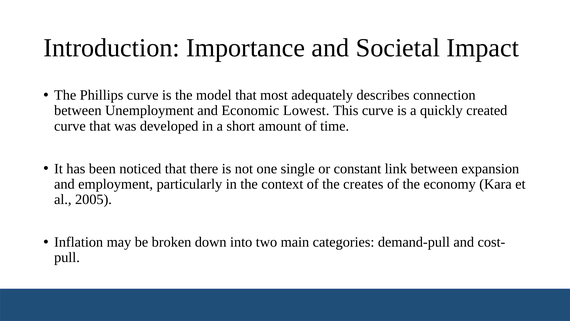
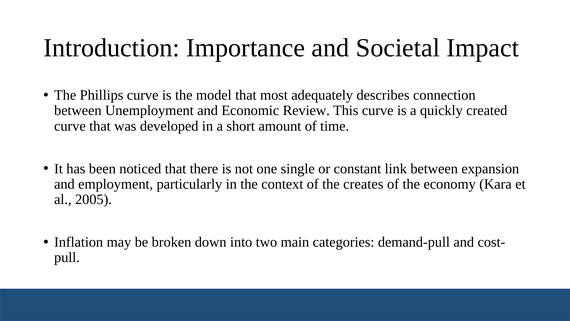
Lowest: Lowest -> Review (306, 110)
